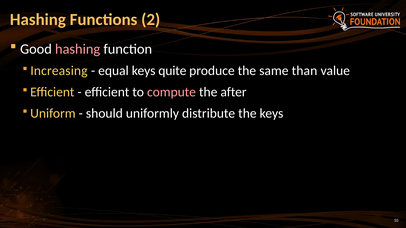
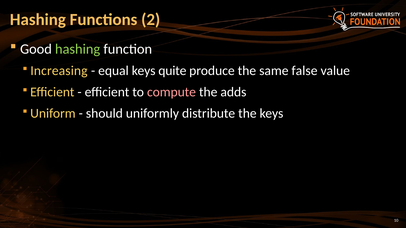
hashing colour: pink -> light green (78, 49)
than: than -> false (305, 71)
after: after -> adds (233, 92)
